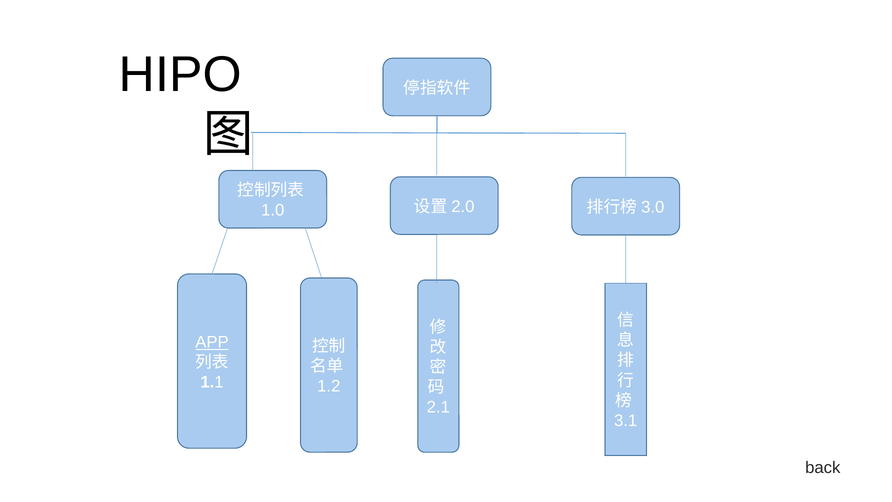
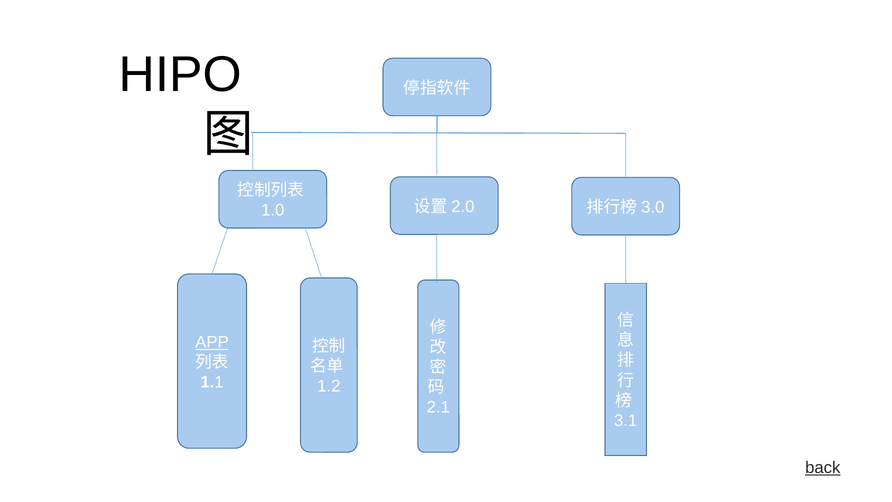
back underline: none -> present (823, 467)
